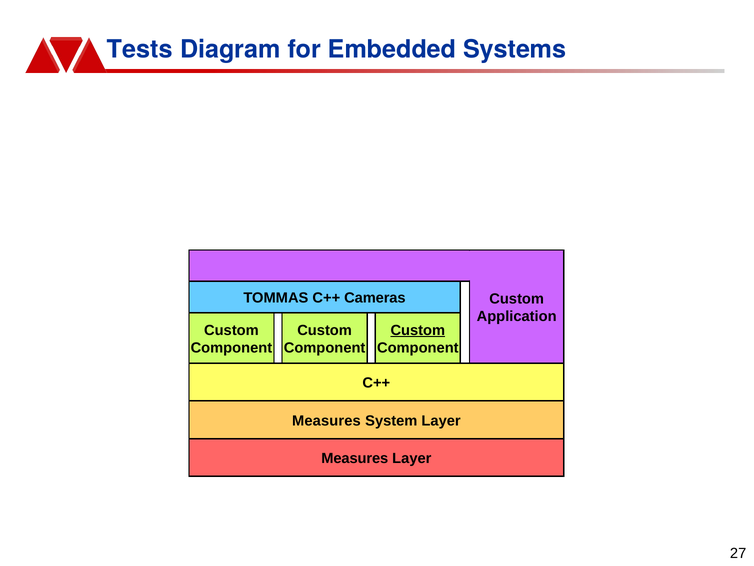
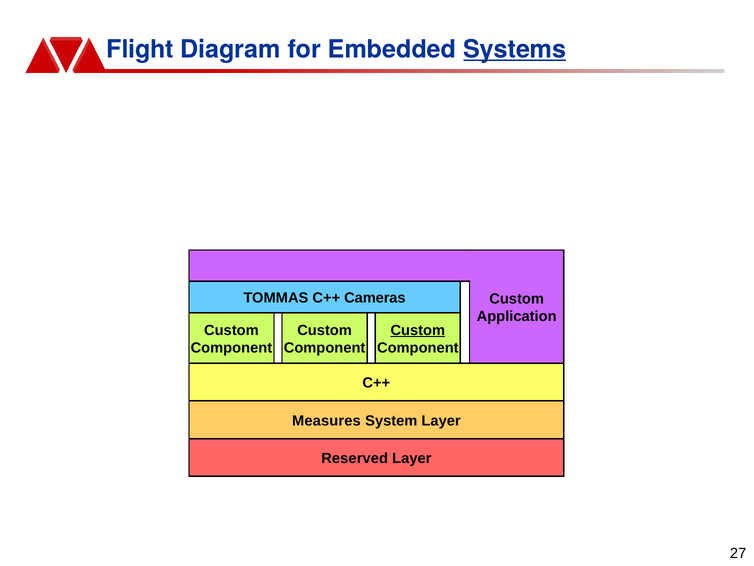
Tests: Tests -> Flight (140, 50)
Systems underline: none -> present (515, 50)
Measures: Measures -> Reserved (355, 458)
